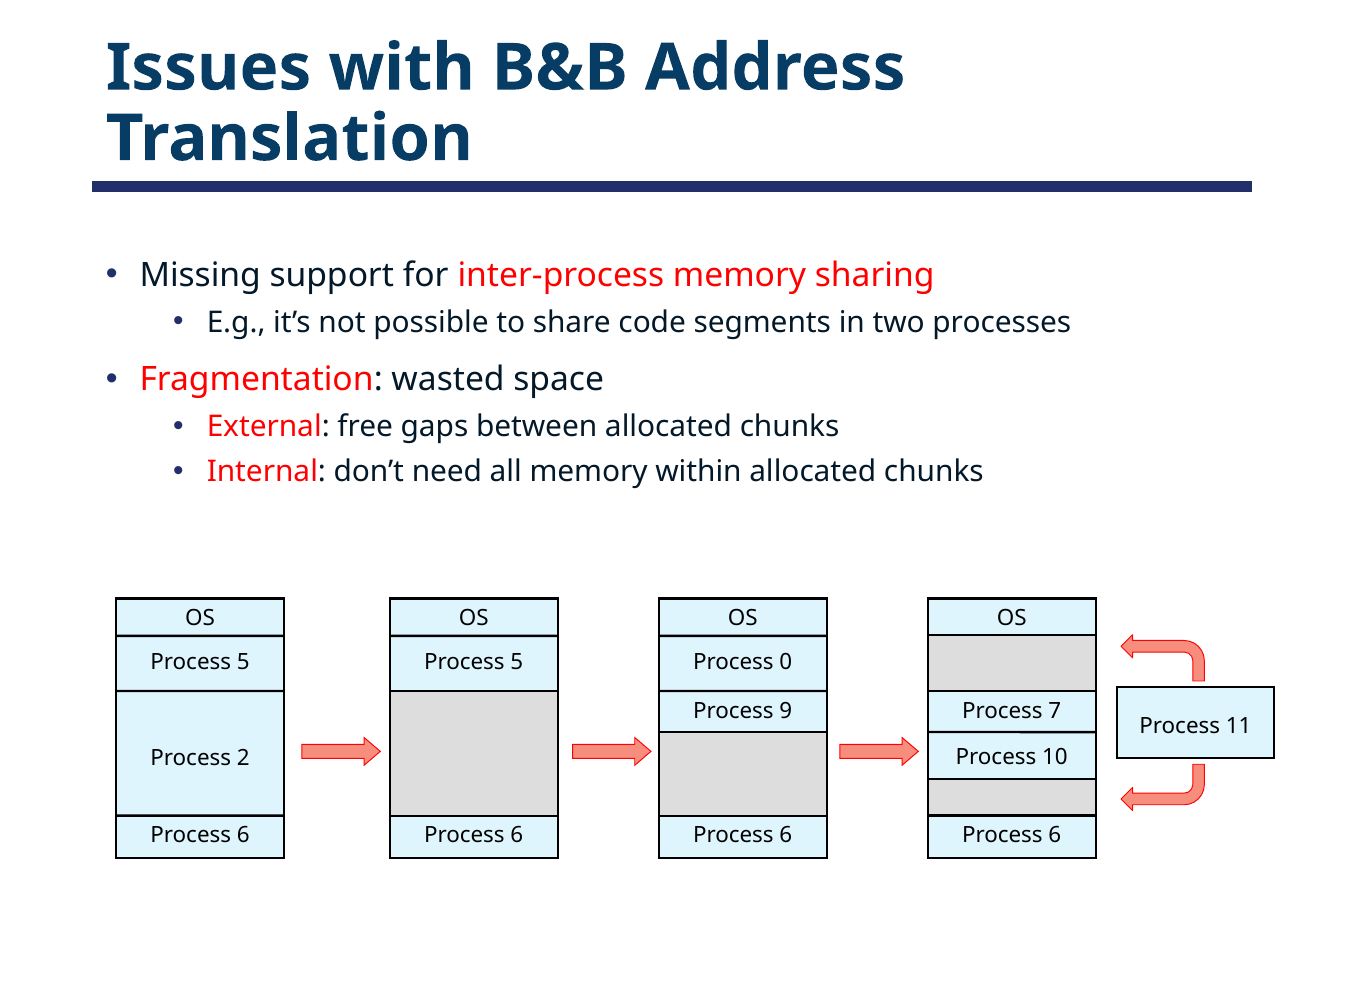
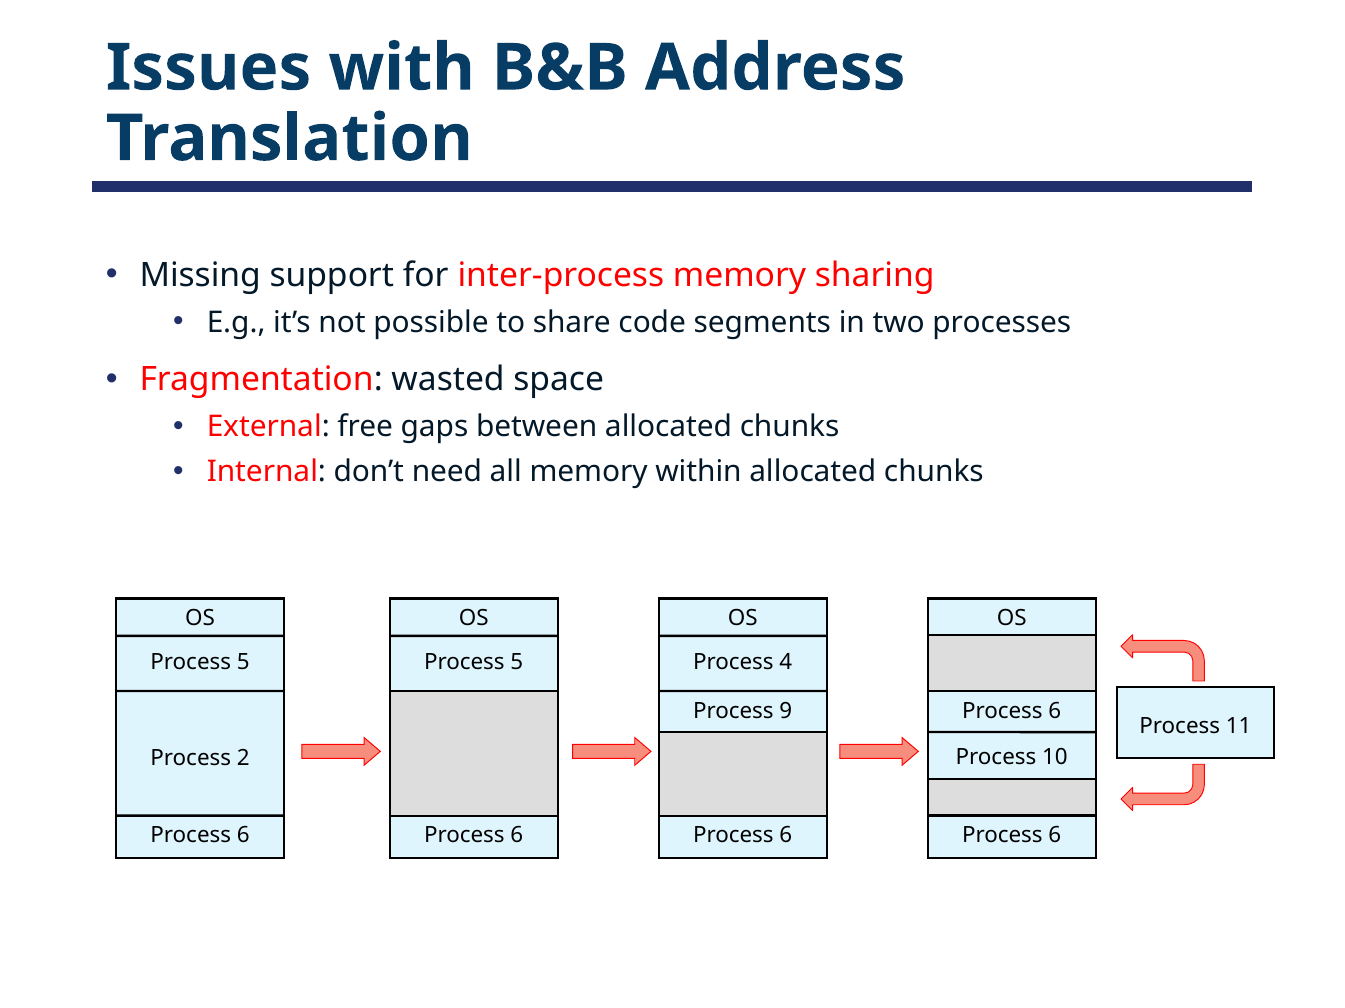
0: 0 -> 4 (786, 663)
7: 7 -> 6 (1055, 712)
